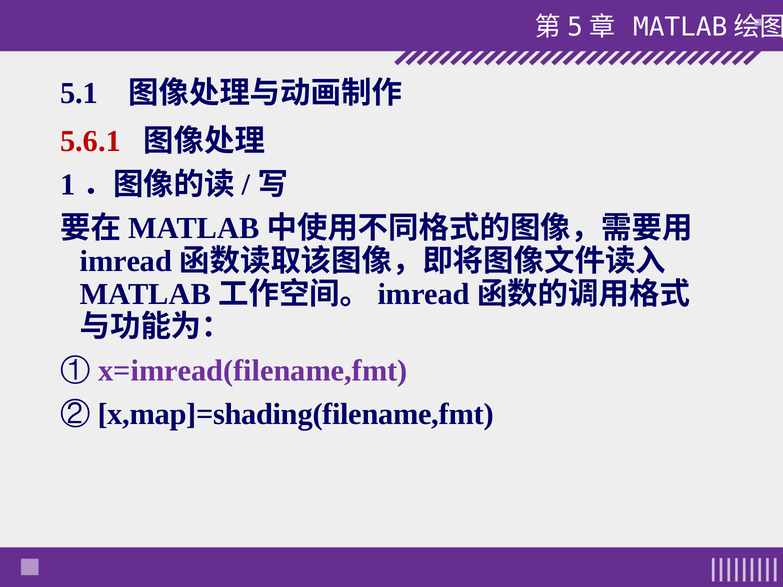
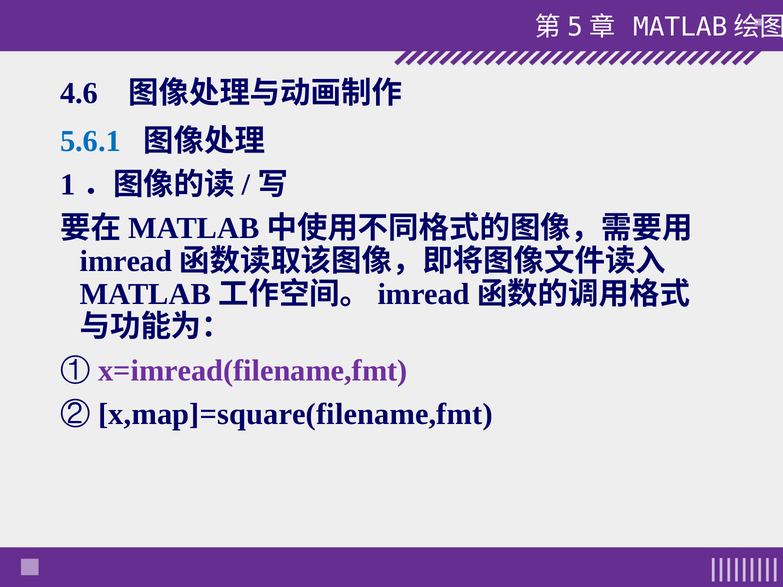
5.1: 5.1 -> 4.6 (79, 93)
5.6.1 colour: red -> blue (91, 141)
x,map]=shading(filename,fmt: x,map]=shading(filename,fmt -> x,map]=square(filename,fmt (295, 414)
